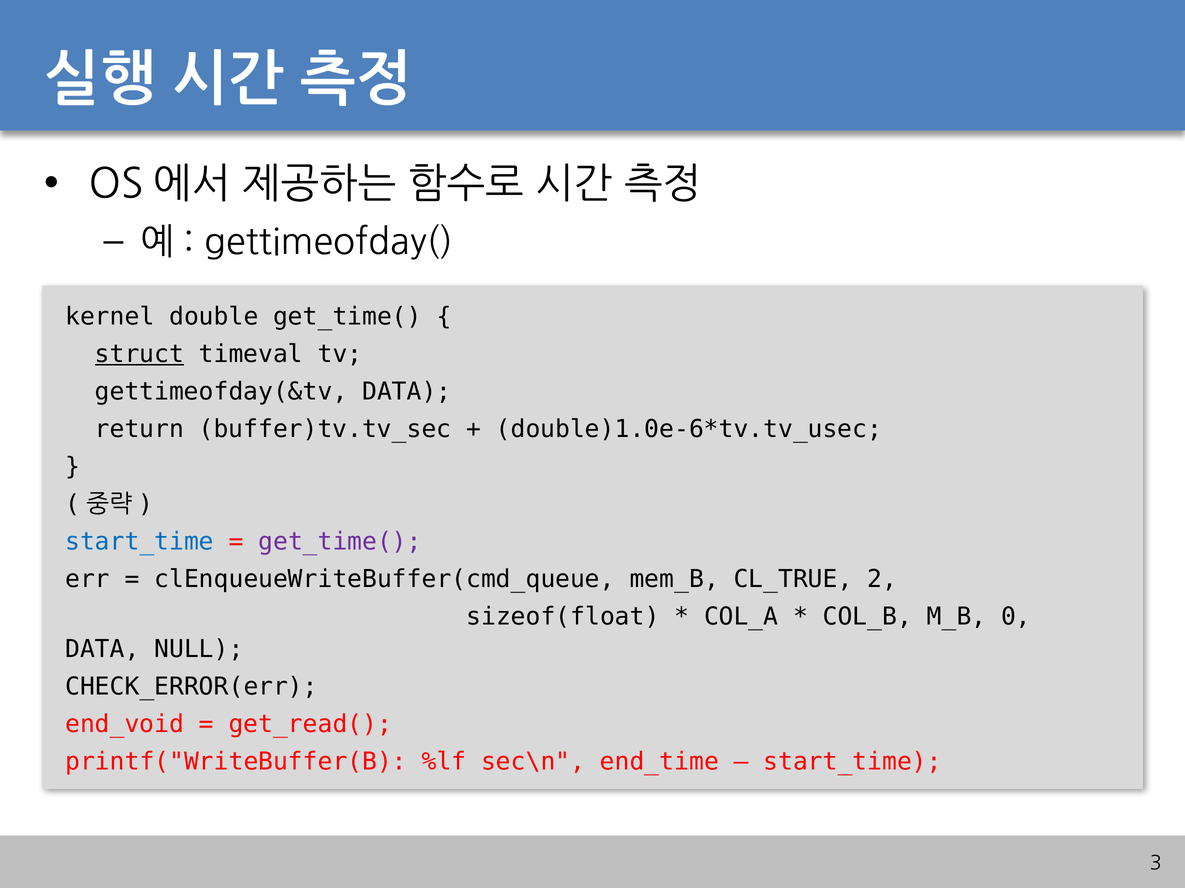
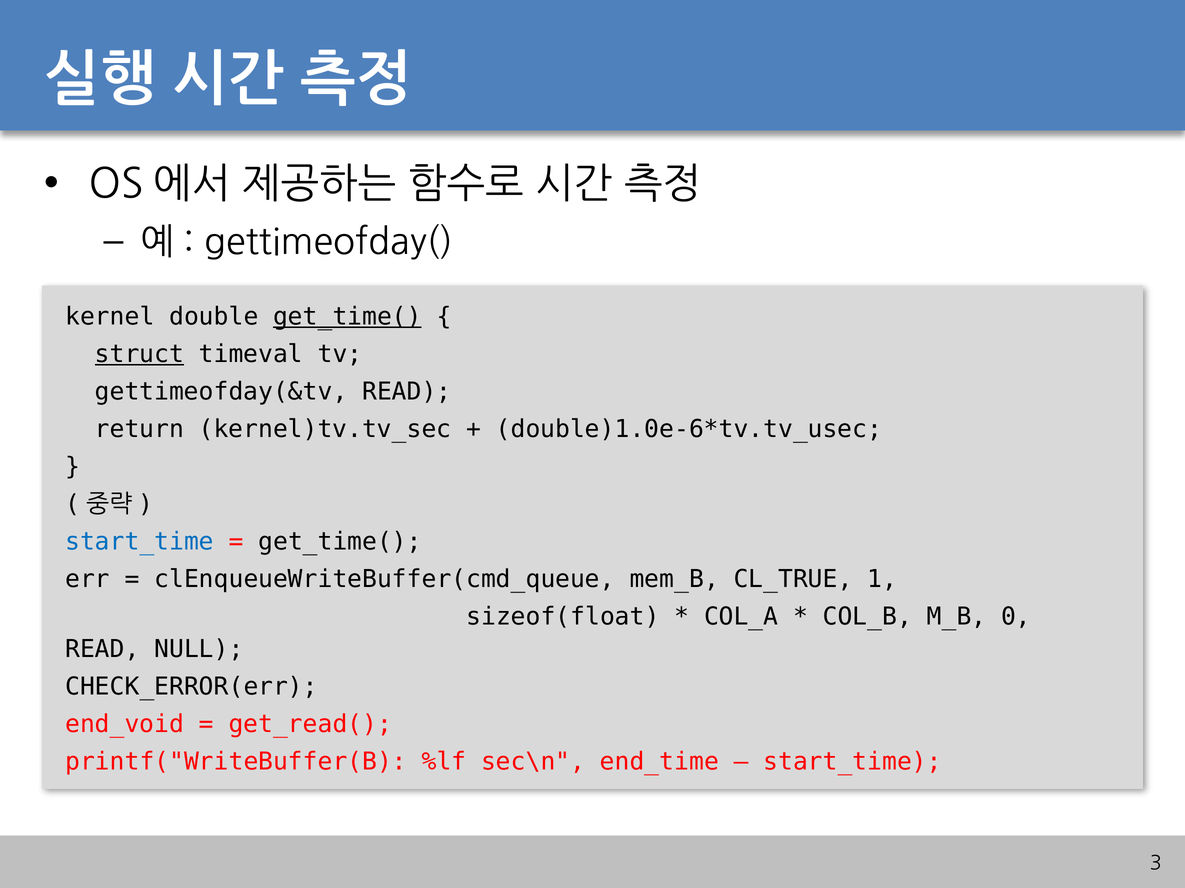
get_time( underline: none -> present (347, 317)
gettimeofday(&tv DATA: DATA -> READ (407, 392)
buffer)tv.tv_sec: buffer)tv.tv_sec -> kernel)tv.tv_sec (325, 429)
get_time( colour: purple -> black (340, 542)
2: 2 -> 1 (882, 579)
DATA: DATA -> READ (102, 650)
